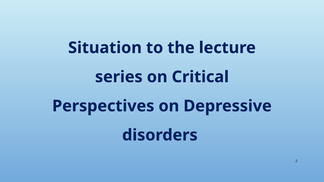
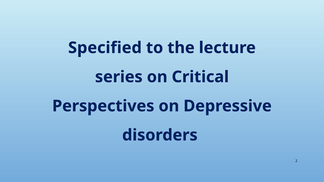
Situation: Situation -> Specified (105, 48)
